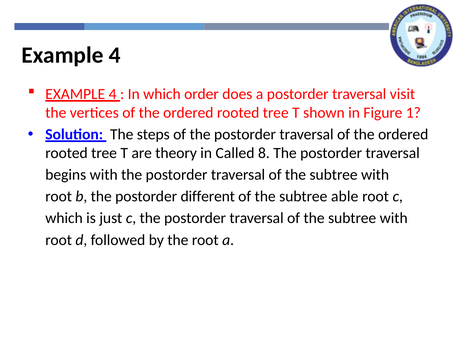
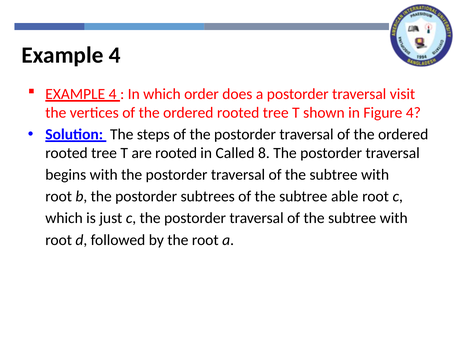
Figure 1: 1 -> 4 (413, 113)
are theory: theory -> rooted (176, 153)
different: different -> subtrees (208, 196)
